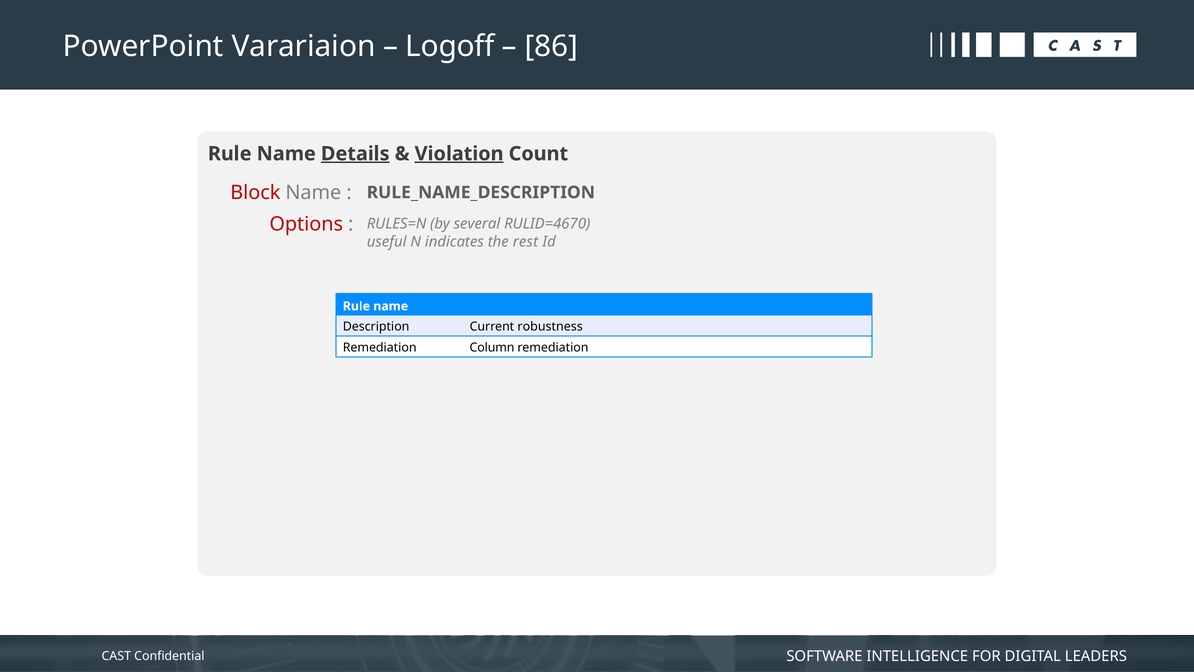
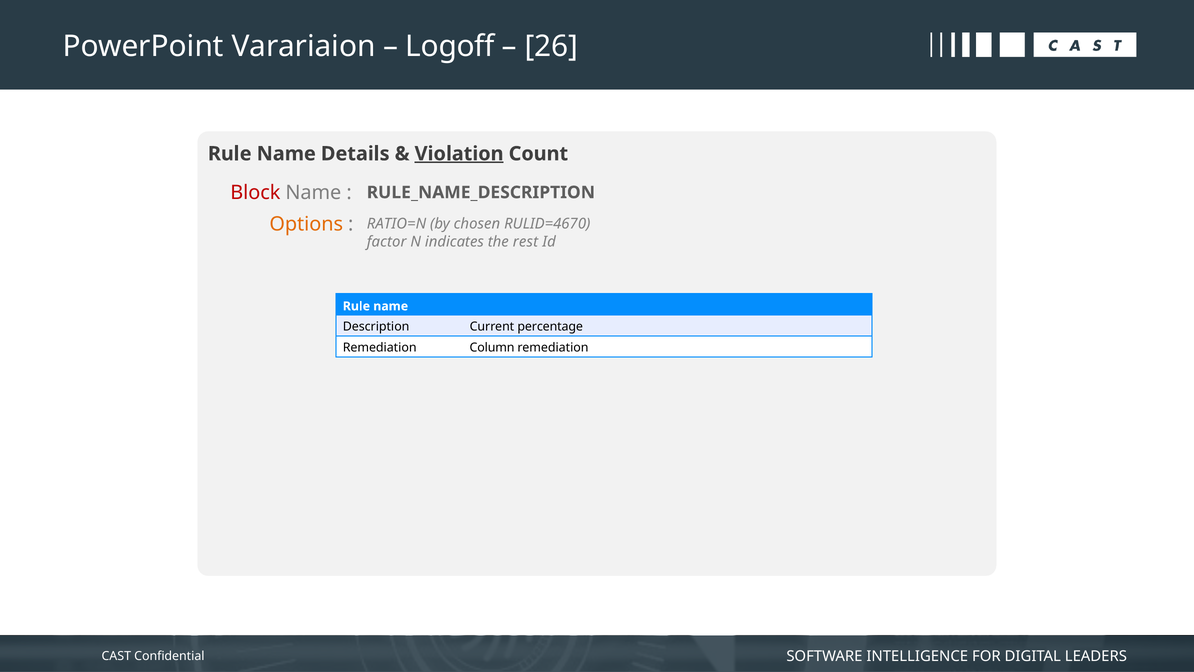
86: 86 -> 26 (551, 47)
Details underline: present -> none (355, 154)
Options colour: red -> orange (306, 224)
RULES=N: RULES=N -> RATIO=N (397, 224)
several: several -> chosen (477, 224)
useful: useful -> factor (387, 242)
robustness: robustness -> percentage (550, 326)
